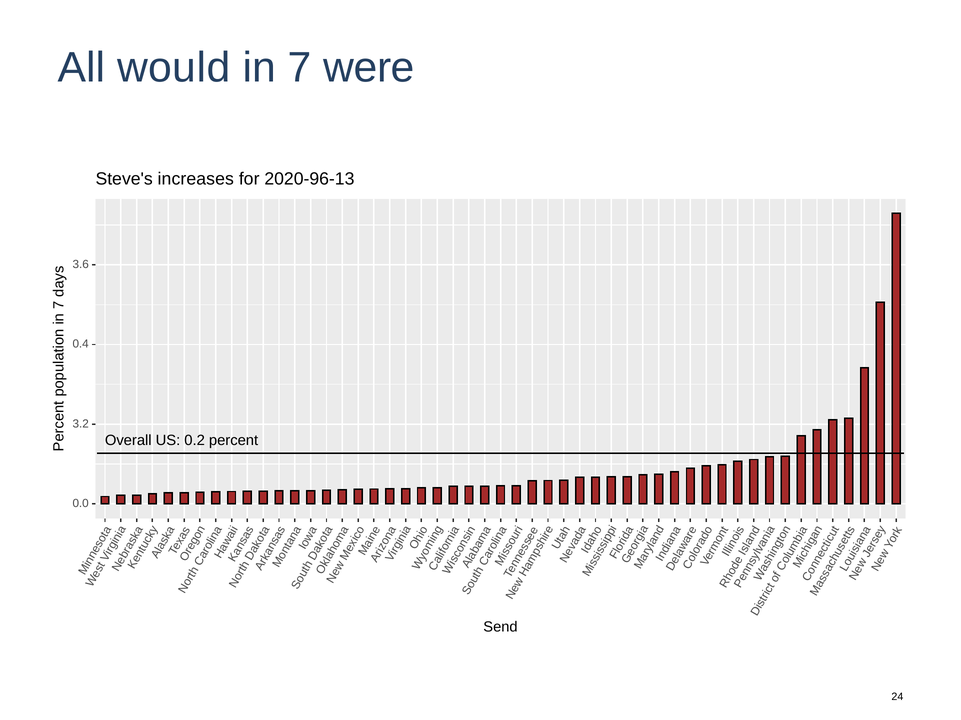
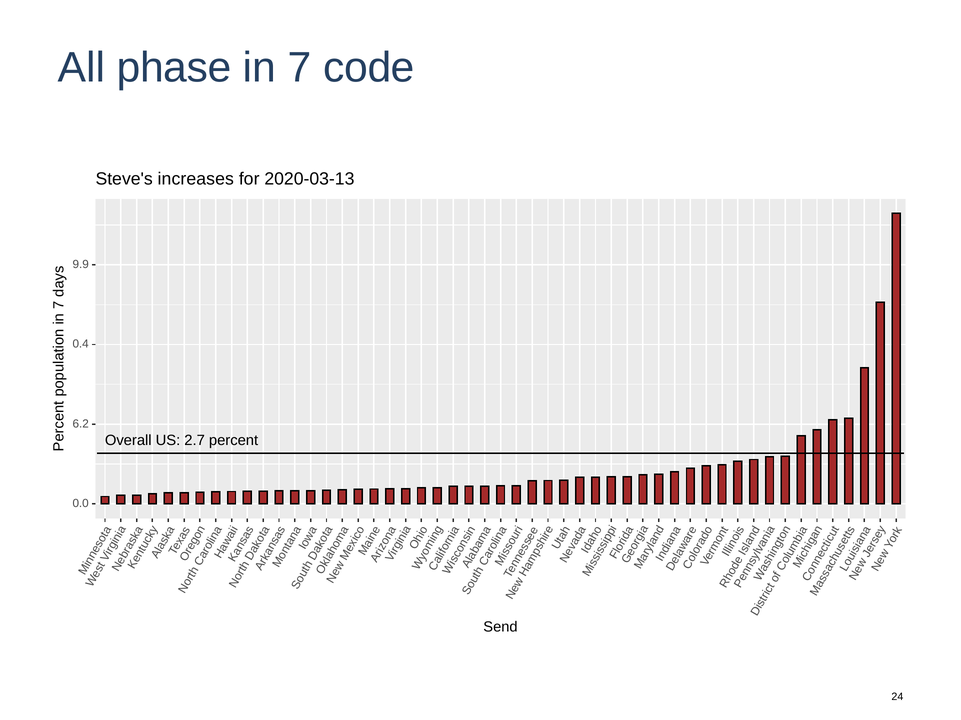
would: would -> phase (174, 68)
were: were -> code (369, 68)
2020-96-13: 2020-96-13 -> 2020-03-13 (309, 179)
3.6: 3.6 -> 9.9 (81, 265)
3.2: 3.2 -> 6.2 (81, 424)
0.2: 0.2 -> 2.7 (195, 441)
